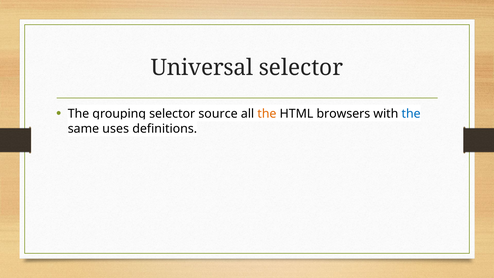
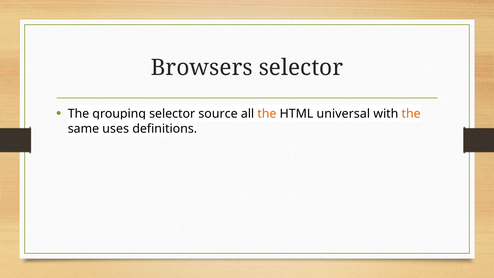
Universal: Universal -> Browsers (202, 68)
browsers: browsers -> universal (343, 114)
the colour: blue -> orange (411, 114)
